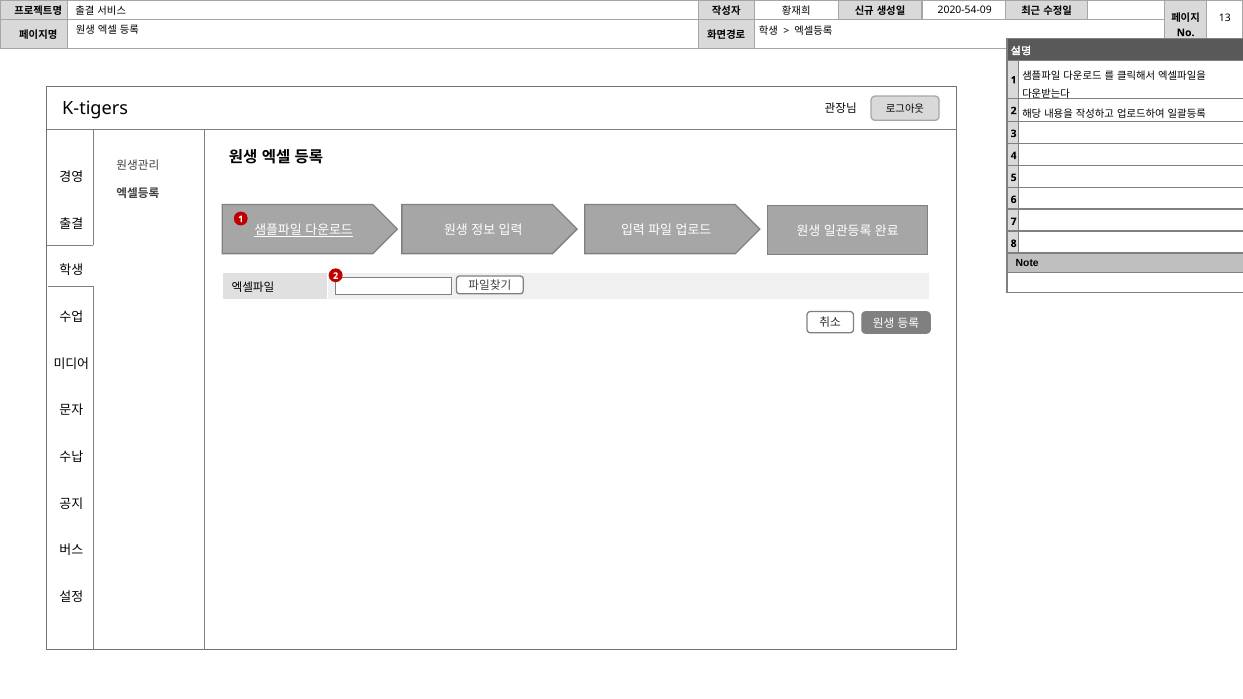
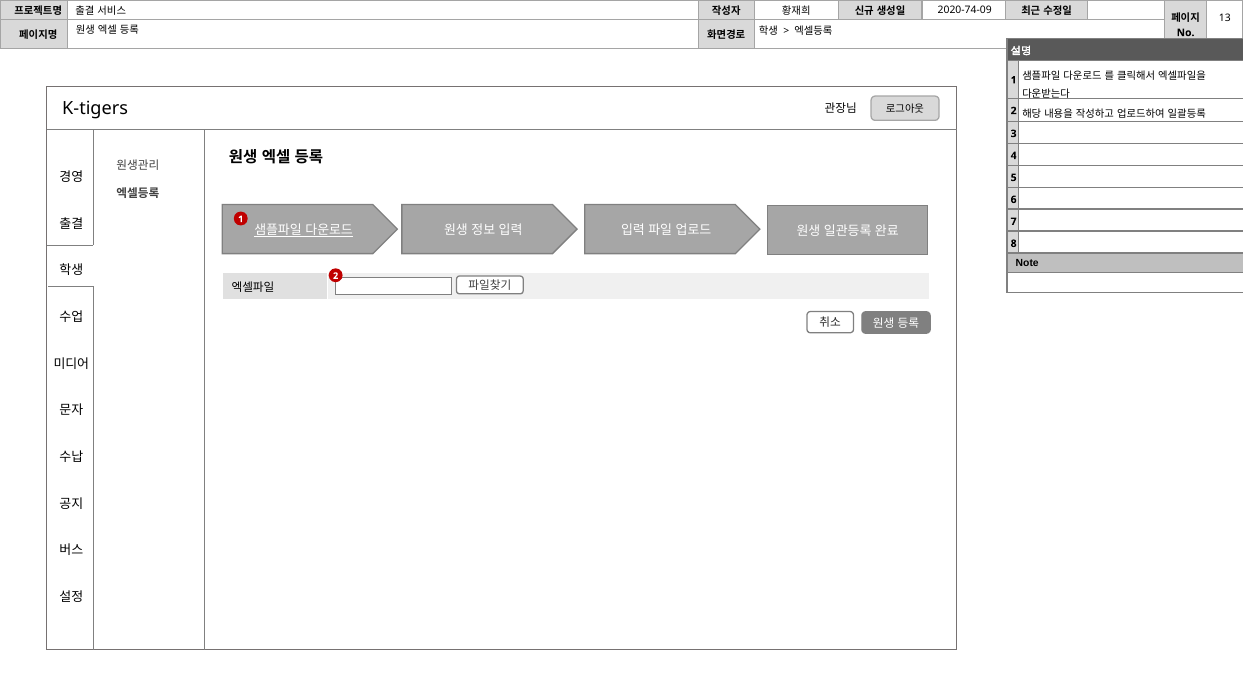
2020-54-09: 2020-54-09 -> 2020-74-09 (965, 10)
